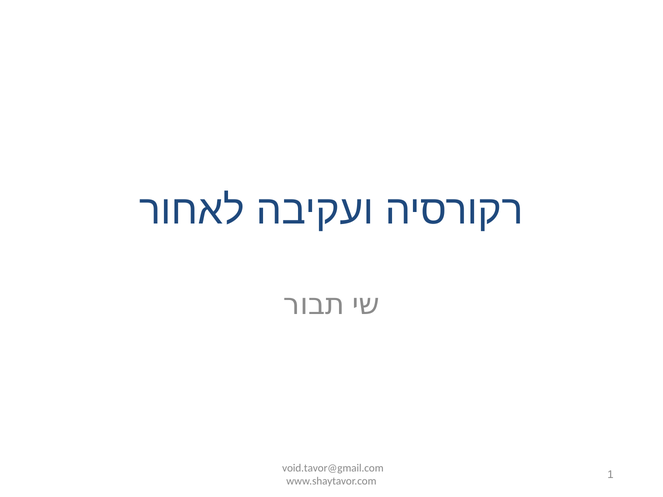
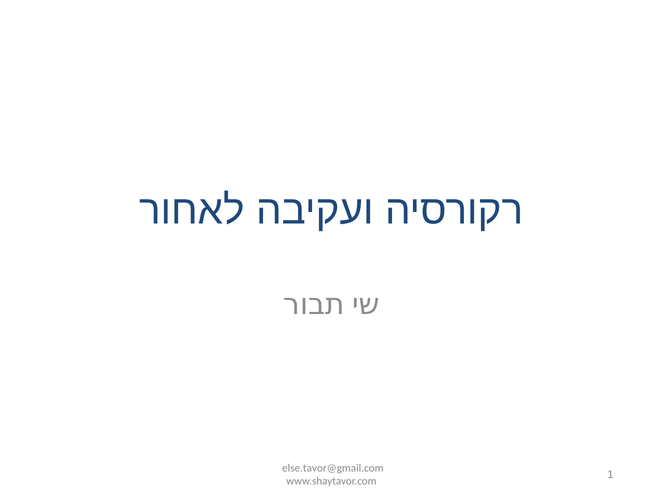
void.tavor@gmail.com: void.tavor@gmail.com -> else.tavor@gmail.com (333, 468)
